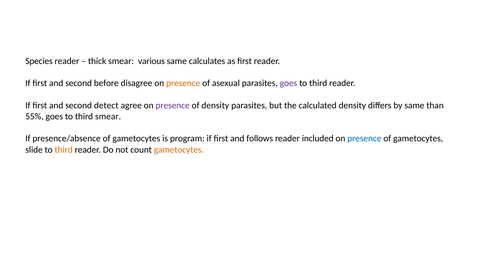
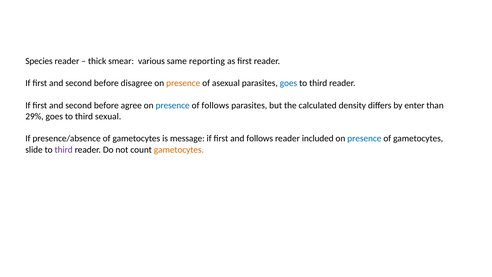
calculates: calculates -> reporting (207, 61)
goes colour: purple -> blue (288, 83)
detect: detect -> before (106, 105)
presence colour: purple -> blue (173, 105)
of density: density -> follows (215, 105)
by same: same -> enter (414, 105)
55%: 55% -> 29% (34, 116)
third smear: smear -> sexual (108, 116)
program: program -> message (187, 138)
third colour: orange -> purple (64, 150)
